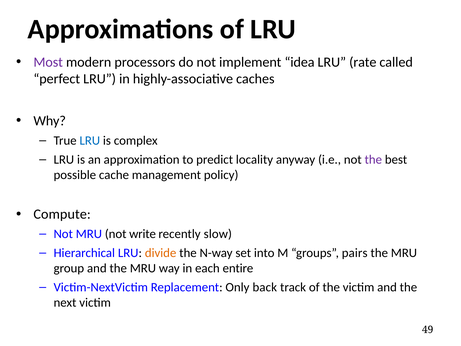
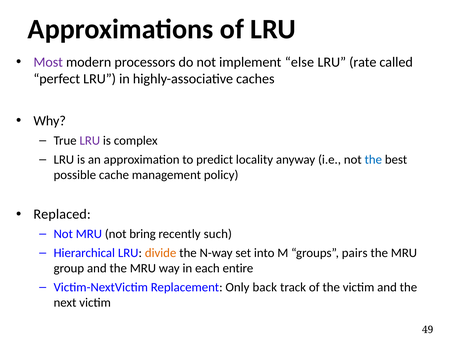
idea: idea -> else (299, 62)
LRU colour: blue -> purple (90, 141)
the colour: purple -> blue (373, 159)
Compute: Compute -> Replaced (62, 214)
write: write -> bring (143, 234)
slow: slow -> such (218, 234)
